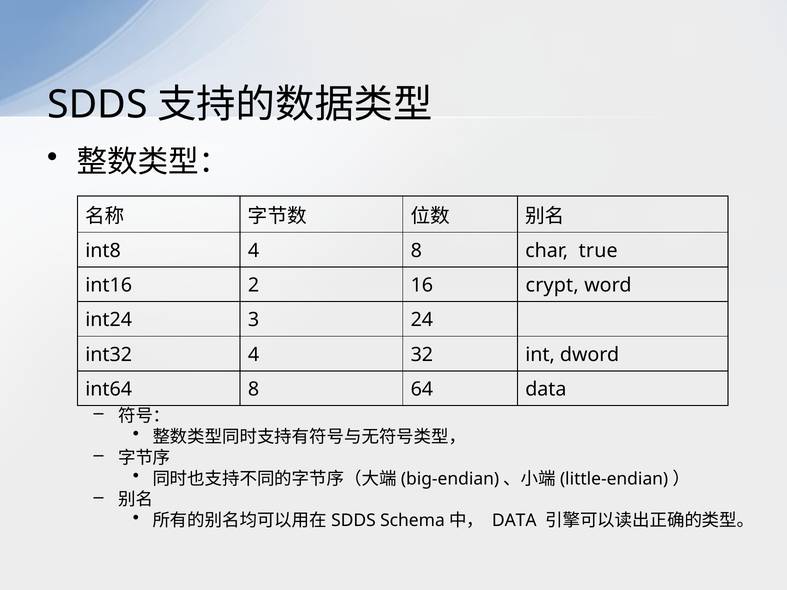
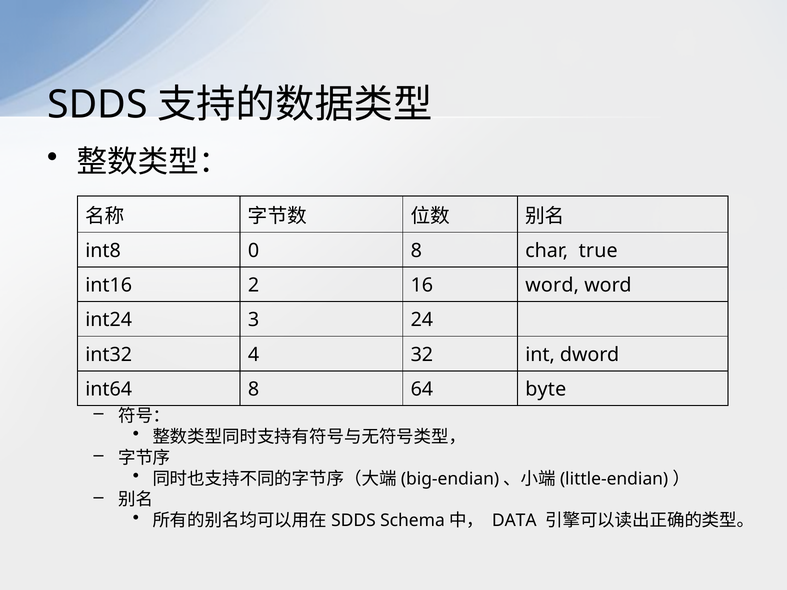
int8 4: 4 -> 0 (254, 251)
16 crypt: crypt -> word (552, 285)
64 data: data -> byte (546, 389)
